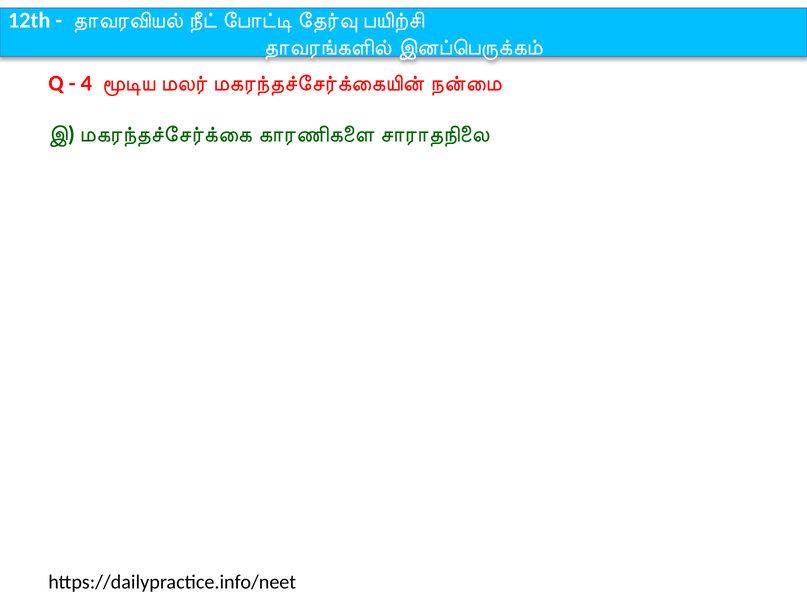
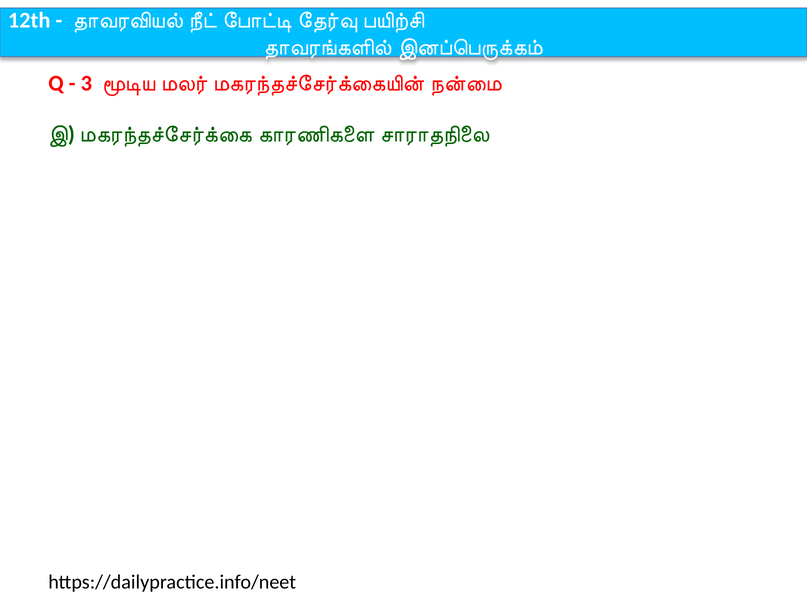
4: 4 -> 3 (86, 84)
